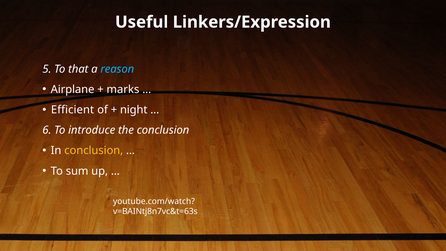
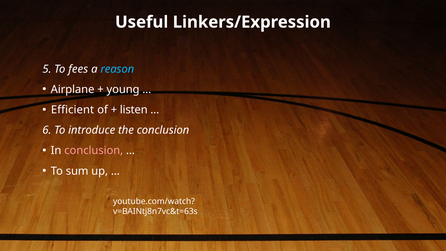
that: that -> fees (78, 69)
marks: marks -> young (123, 89)
night: night -> listen (134, 110)
conclusion colour: yellow -> pink (94, 151)
